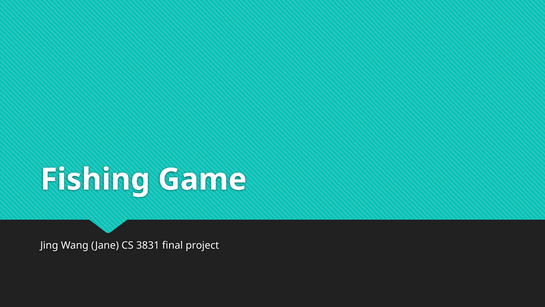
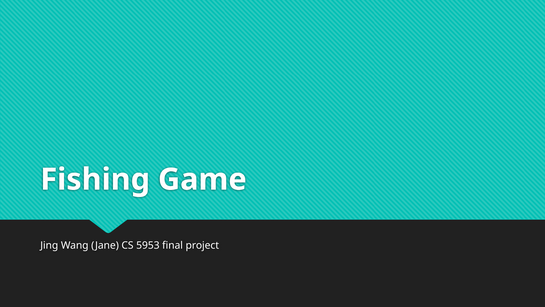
3831: 3831 -> 5953 (148, 245)
